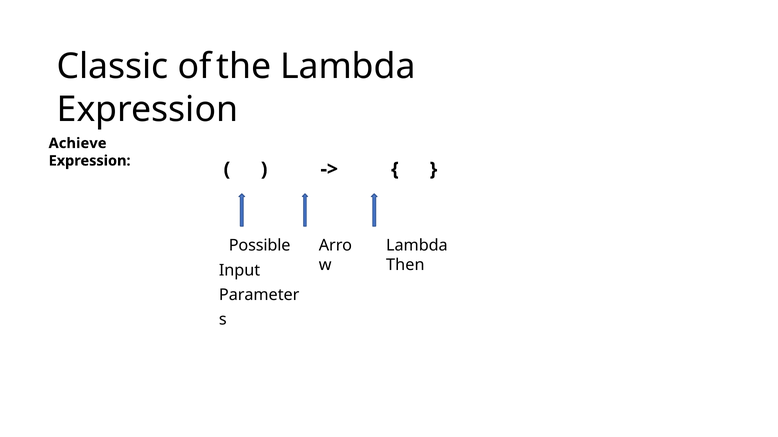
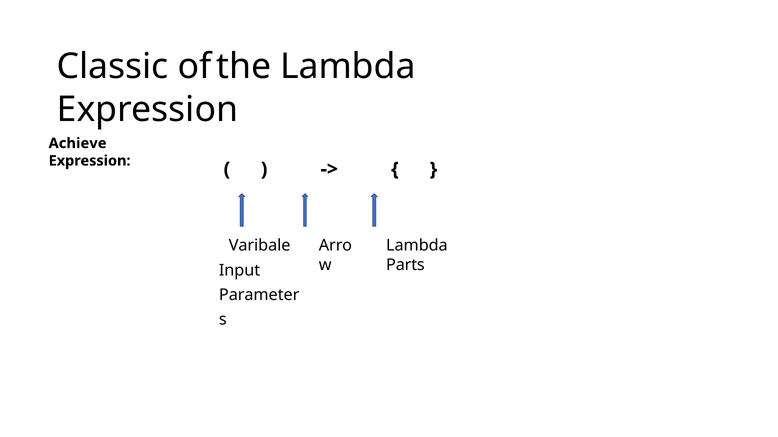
Possible: Possible -> Varibale (260, 246)
Then: Then -> Parts (405, 265)
